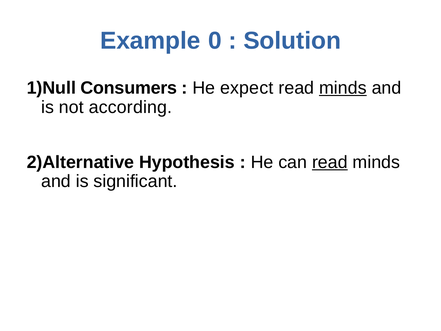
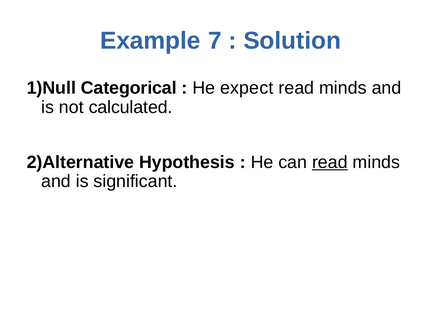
0: 0 -> 7 (215, 41)
Consumers: Consumers -> Categorical (129, 88)
minds underline: present -> none (343, 88)
according: according -> calculated (131, 107)
